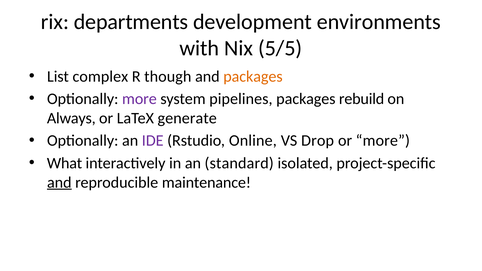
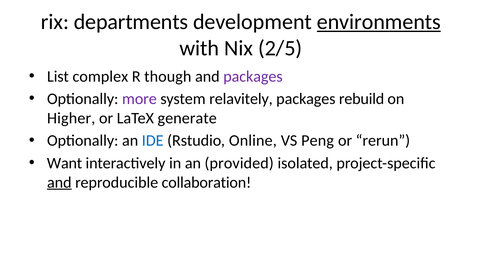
environments underline: none -> present (379, 22)
5/5: 5/5 -> 2/5 (280, 48)
packages colour: orange -> purple (253, 76)
pipelines: pipelines -> relavitely (241, 99)
Always: Always -> Higher (71, 118)
IDE colour: purple -> blue (153, 141)
Drop: Drop -> Peng (318, 141)
or more: more -> rerun (383, 141)
What: What -> Want (65, 163)
standard: standard -> provided (239, 163)
maintenance: maintenance -> collaboration (206, 182)
